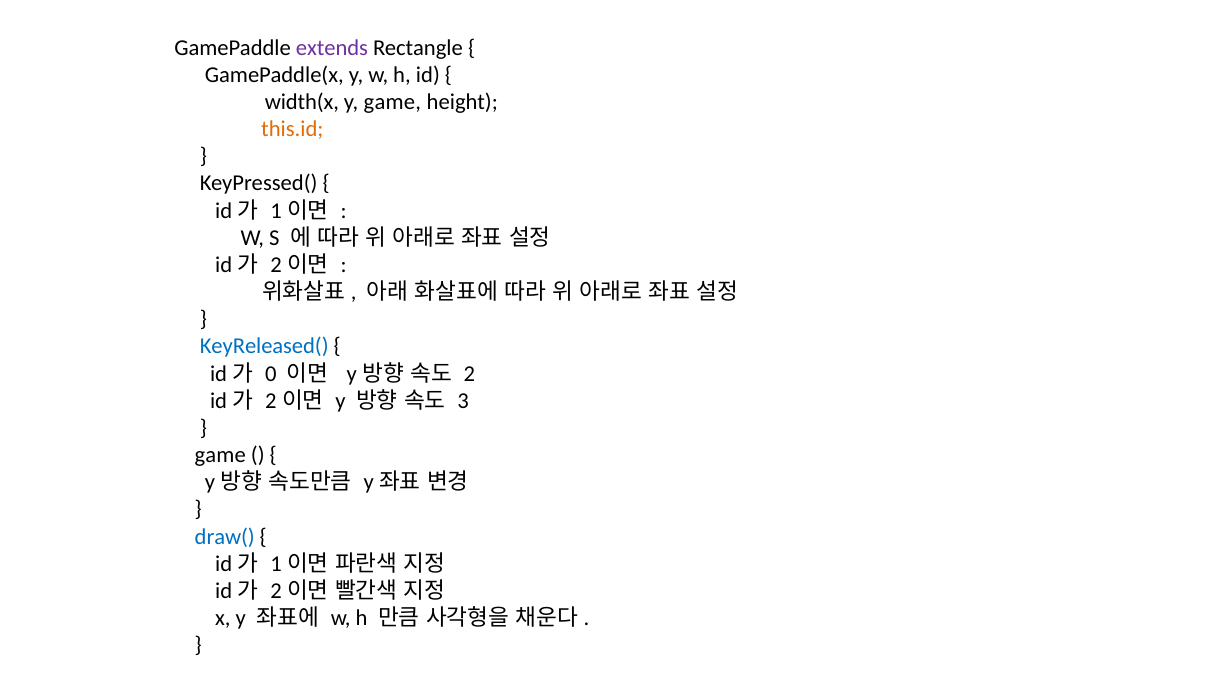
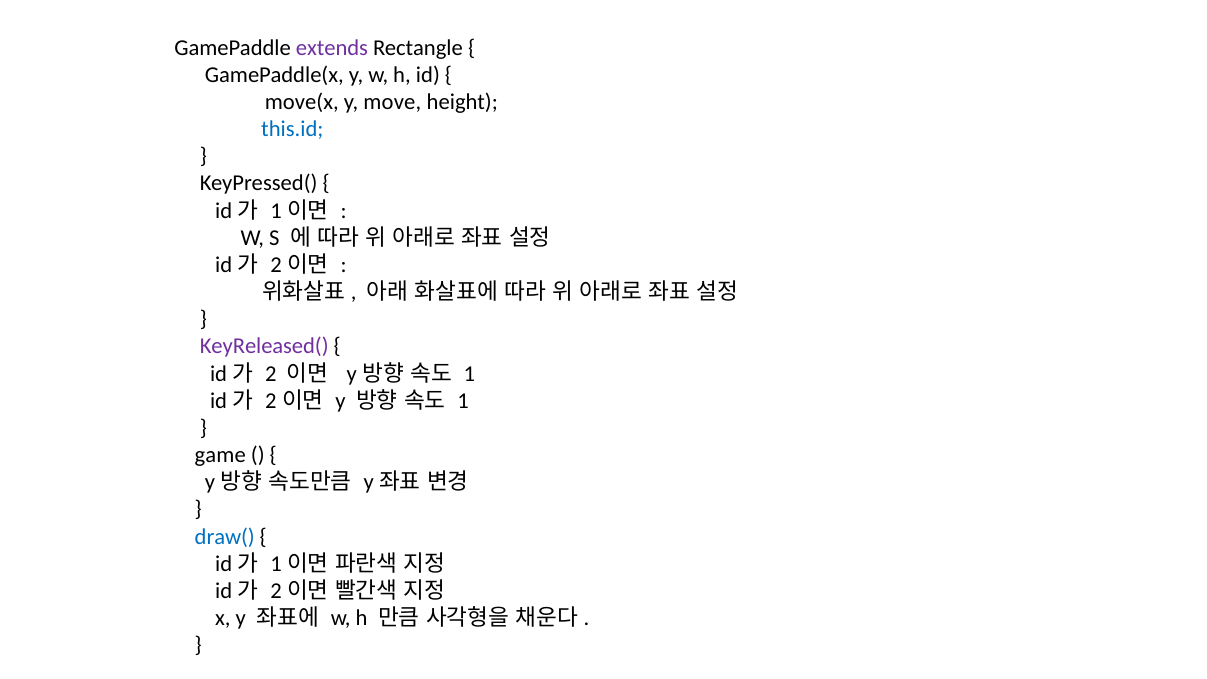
width(x: width(x -> move(x (302, 102)
y game: game -> move (392, 102)
this.id colour: orange -> blue (292, 129)
KeyReleased( colour: blue -> purple (264, 346)
0: 0 -> 2 (271, 374)
2: 2 -> 1 (469, 374)
3: 3 -> 1 (463, 401)
